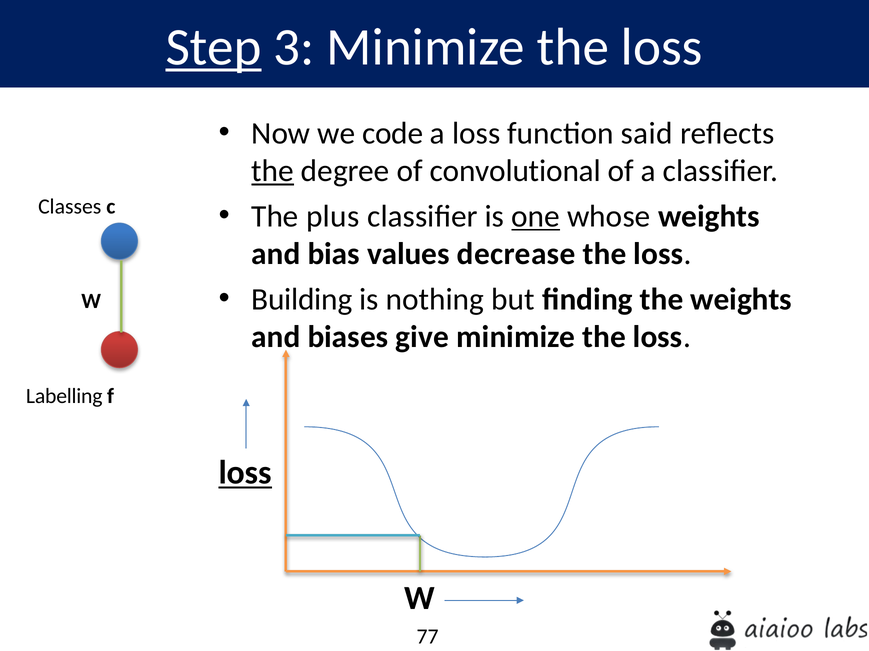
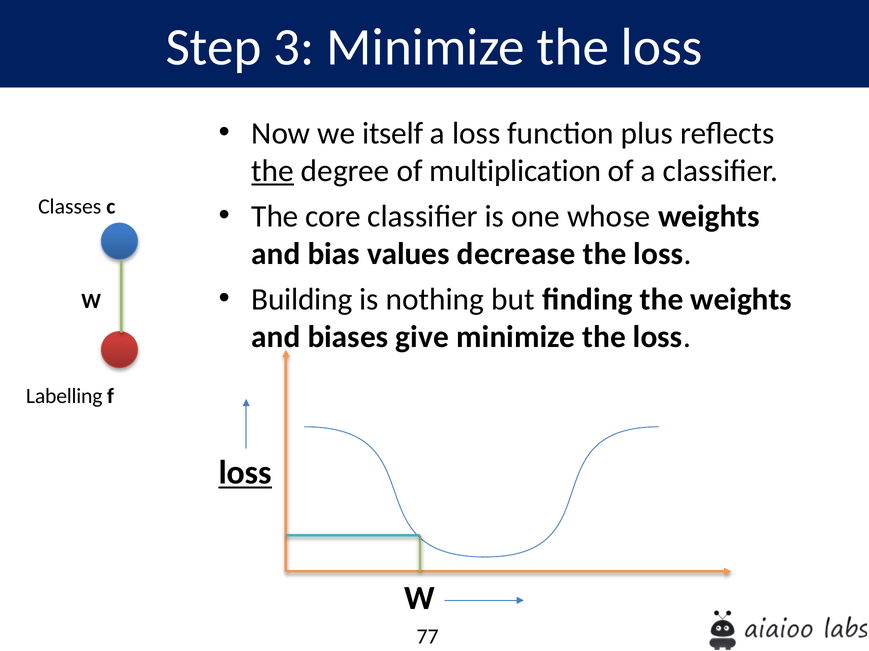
Step underline: present -> none (214, 47)
code: code -> itself (393, 134)
said: said -> plus (647, 134)
convolutional: convolutional -> multiplication (515, 171)
plus: plus -> core (333, 217)
one underline: present -> none (536, 217)
